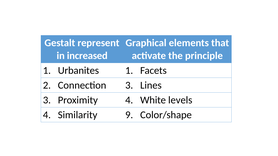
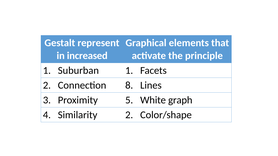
Urbanites: Urbanites -> Suburban (78, 71)
Connection 3: 3 -> 8 (129, 85)
Proximity 4: 4 -> 5 (129, 100)
levels: levels -> graph (180, 100)
Similarity 9: 9 -> 2 (129, 115)
